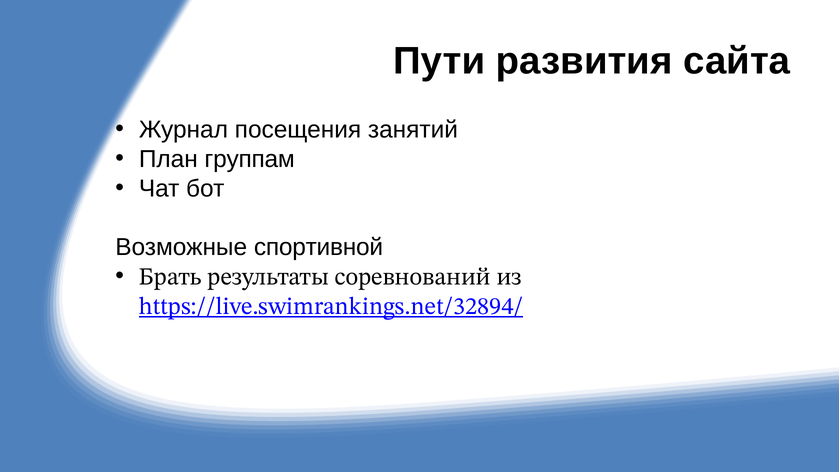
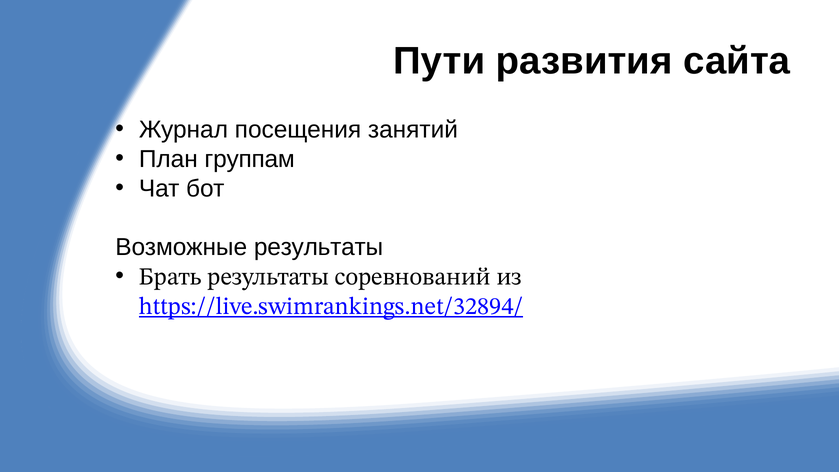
Возможные спортивной: спортивной -> результаты (318, 247)
